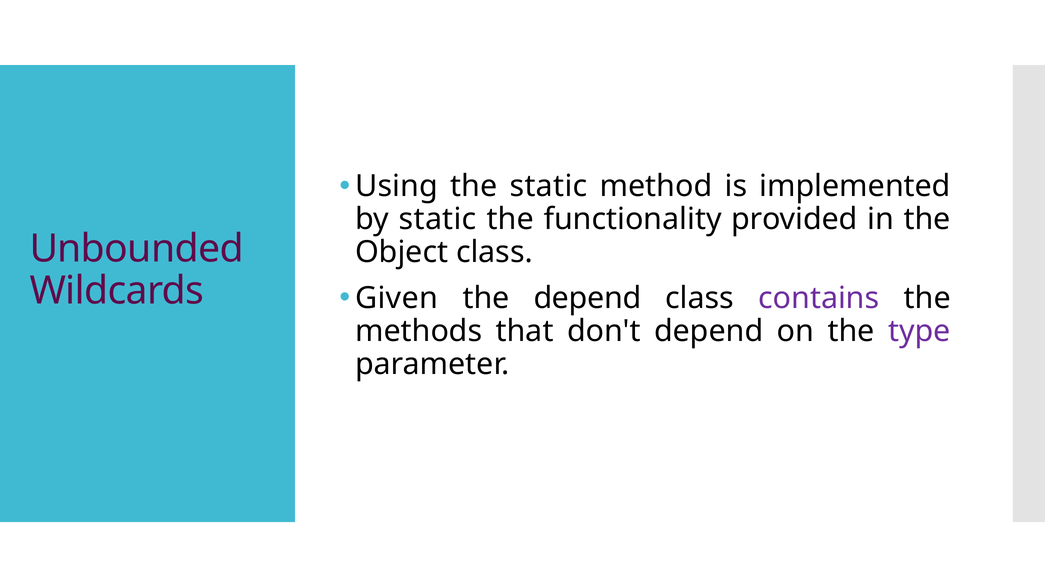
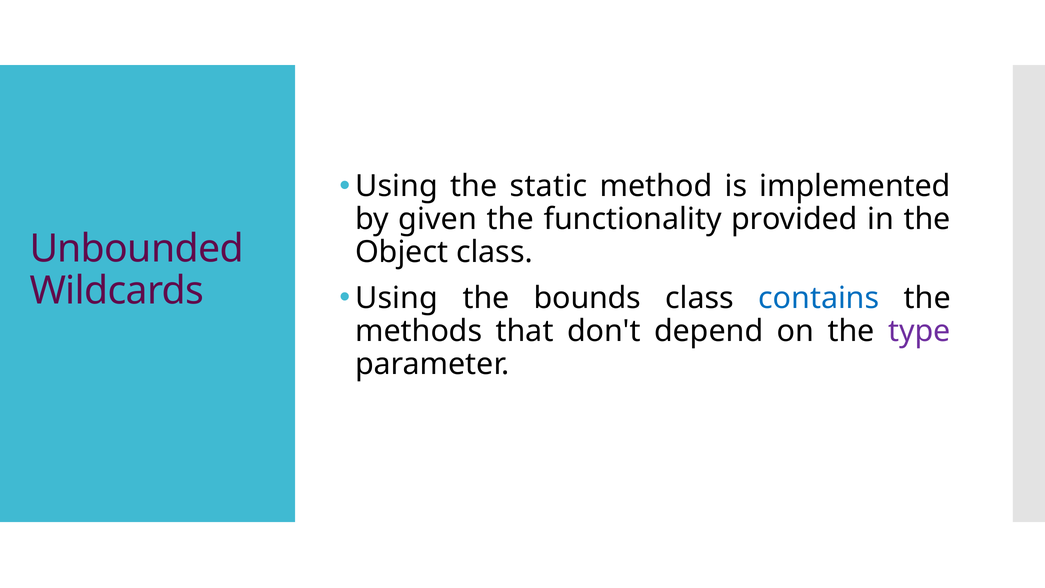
by static: static -> given (438, 219)
Given: Given -> Using (397, 298)
the depend: depend -> bounds (587, 298)
contains colour: purple -> blue (819, 298)
